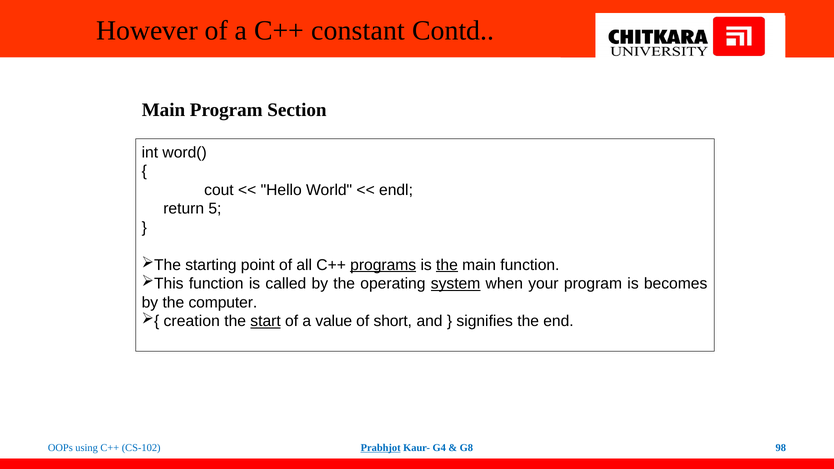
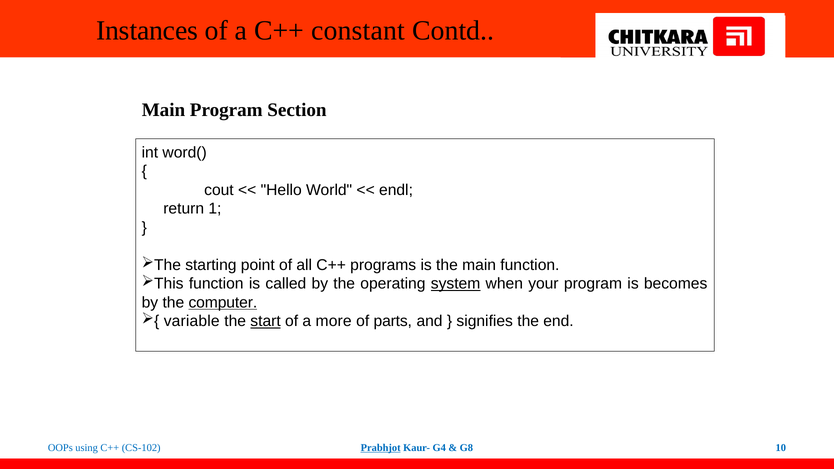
However: However -> Instances (147, 31)
5: 5 -> 1 (215, 209)
programs underline: present -> none (383, 265)
the underline: present -> none (447, 265)
computer underline: none -> present (223, 303)
creation: creation -> variable (192, 321)
value: value -> more (334, 321)
short: short -> parts (393, 321)
98: 98 -> 10 (781, 448)
